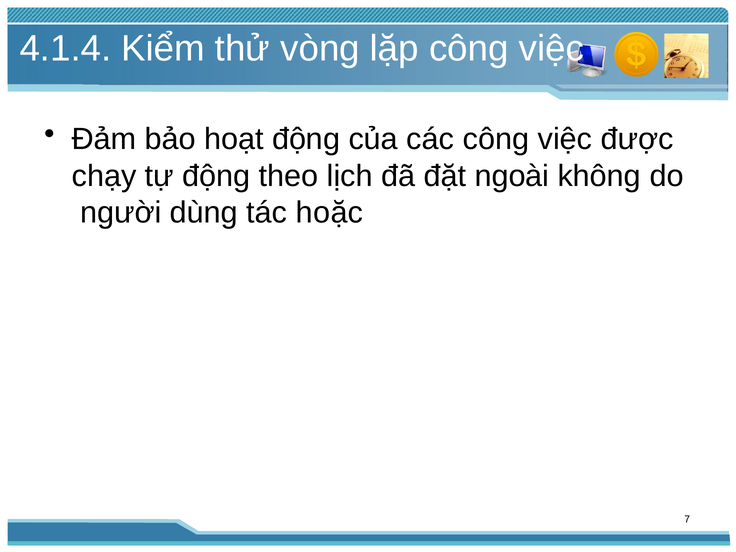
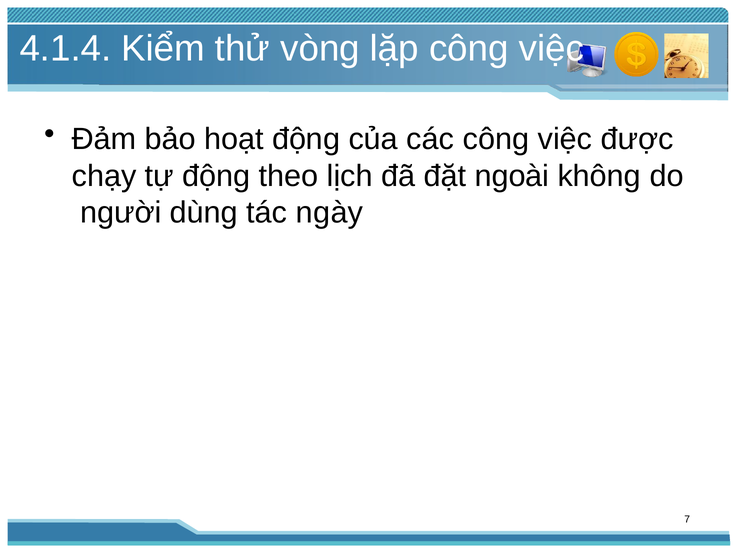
hoặc: hoặc -> ngày (330, 213)
